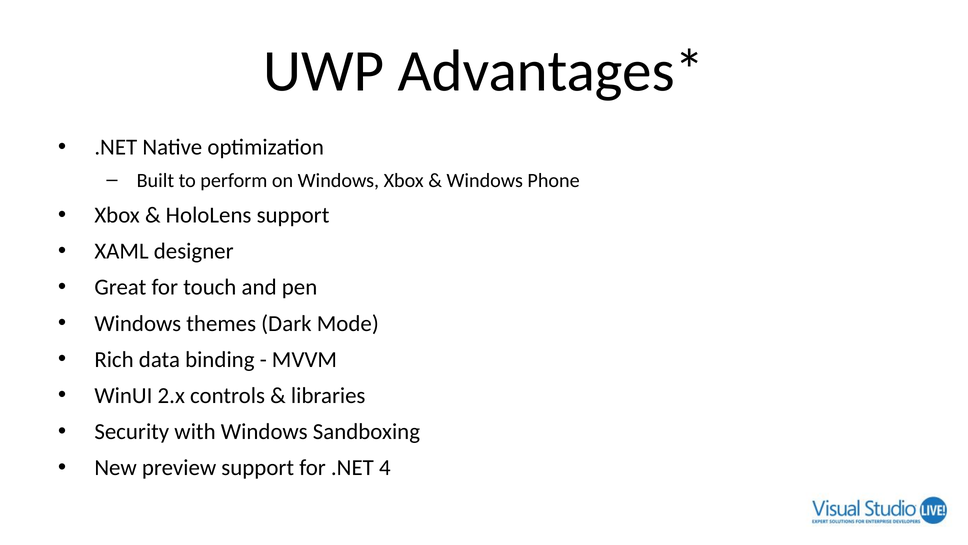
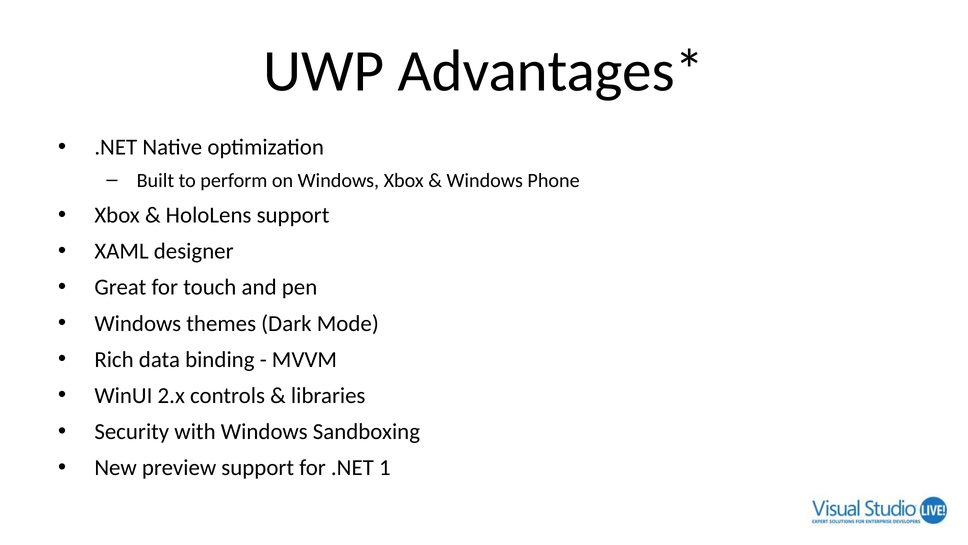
4: 4 -> 1 (385, 467)
